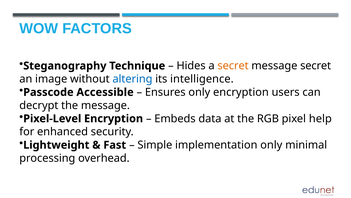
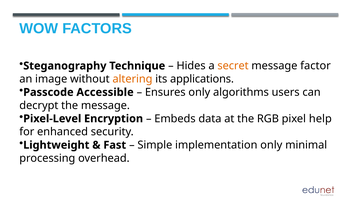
message secret: secret -> factor (316, 66)
altering colour: blue -> orange (132, 79)
intelligence: intelligence -> applications (202, 79)
only encryption: encryption -> algorithms (241, 92)
